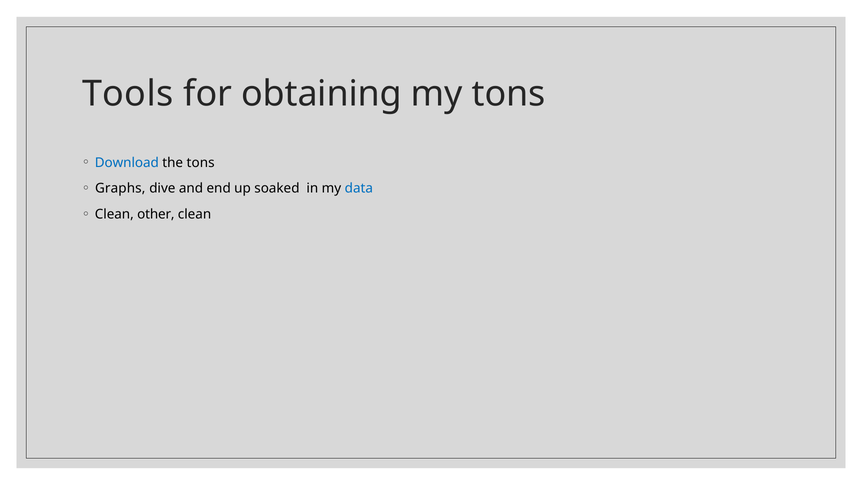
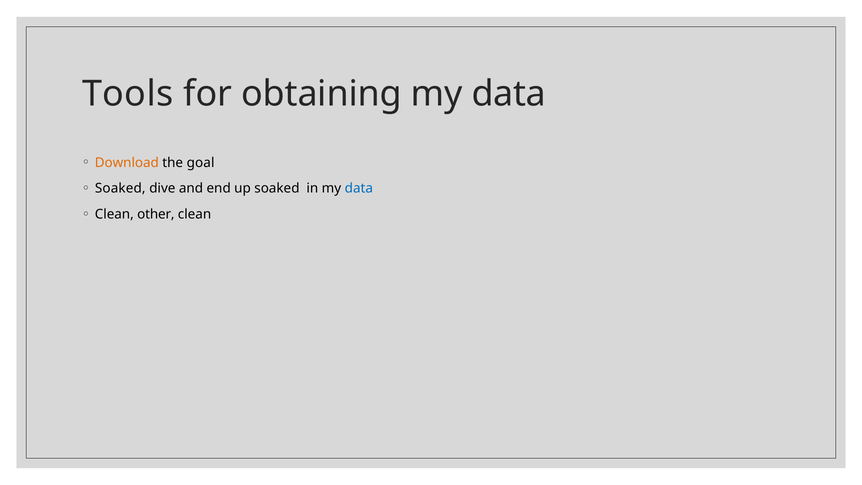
tons: tons -> data (509, 94)
Download colour: blue -> orange (127, 163)
the tons: tons -> goal (201, 163)
Graphs: Graphs -> Soaked (120, 188)
